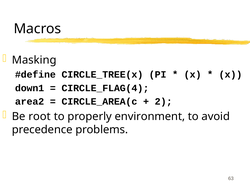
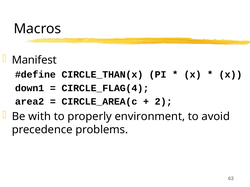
Masking: Masking -> Manifest (34, 60)
CIRCLE_TREE(x: CIRCLE_TREE(x -> CIRCLE_THAN(x (102, 75)
root: root -> with (40, 117)
